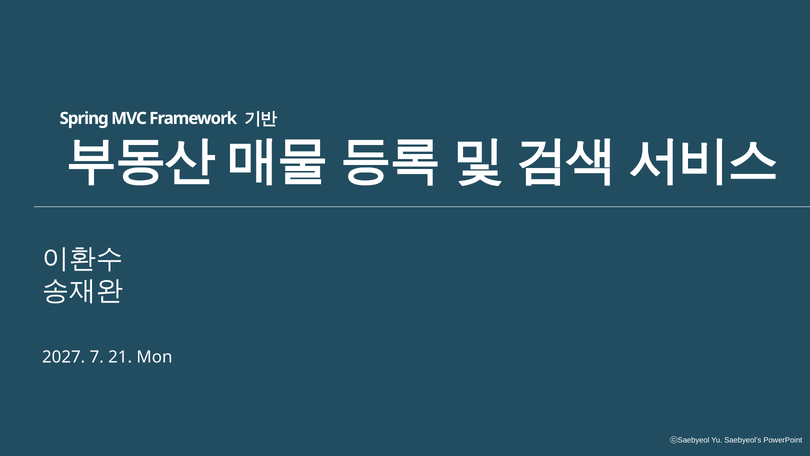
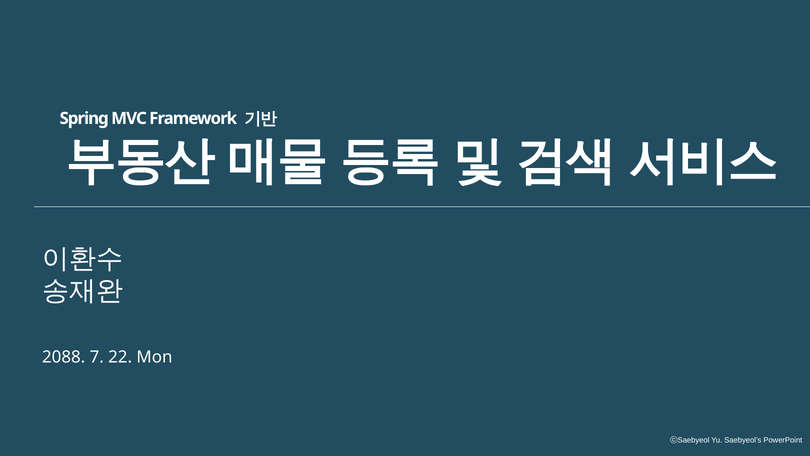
2027: 2027 -> 2088 (64, 357)
21: 21 -> 22 (120, 357)
